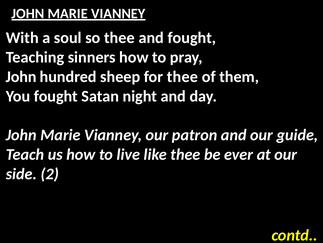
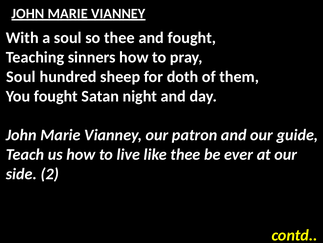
John: John -> Soul (21, 77)
for thee: thee -> doth (183, 77)
